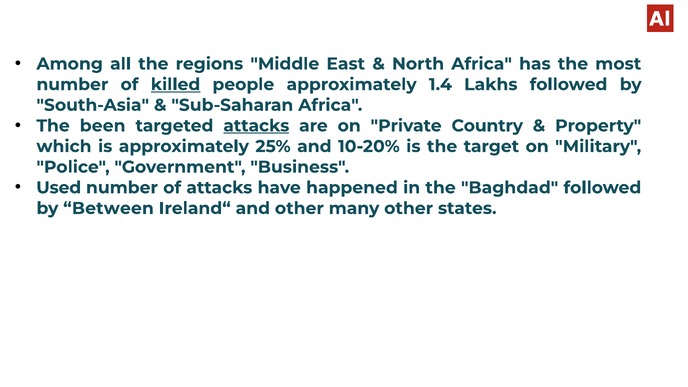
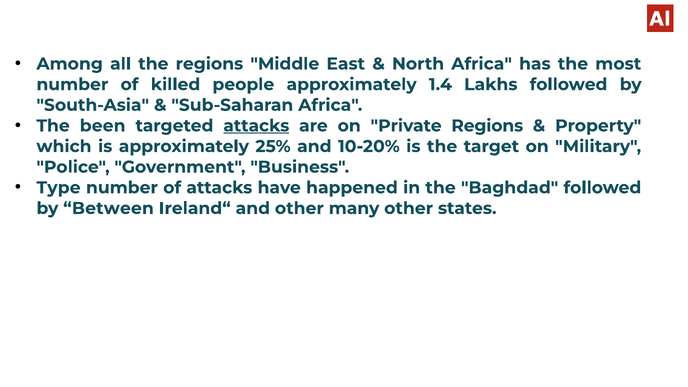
killed underline: present -> none (176, 84)
Private Country: Country -> Regions (487, 126)
Used: Used -> Type (59, 188)
